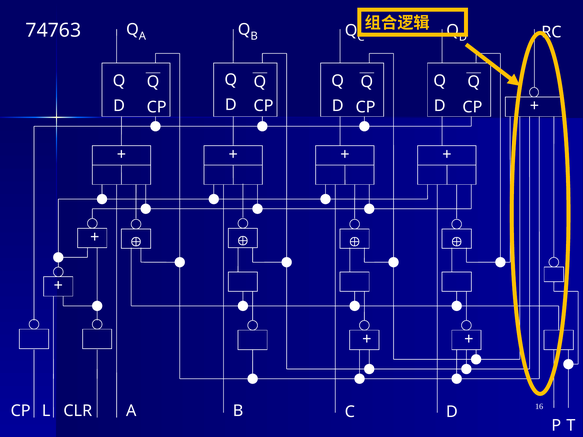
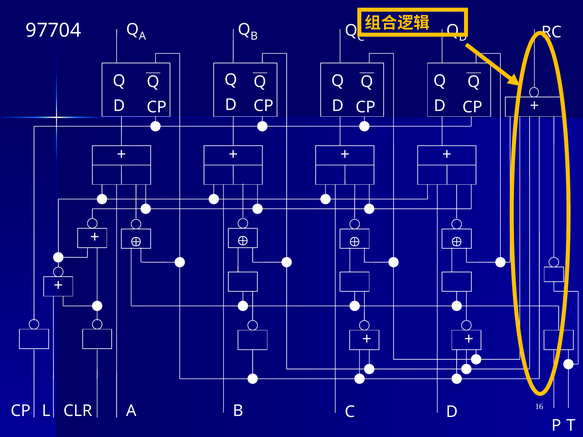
74763: 74763 -> 97704 (53, 30)
